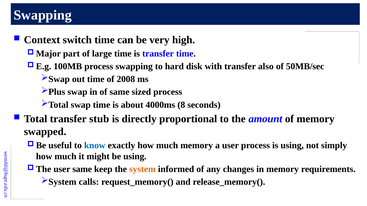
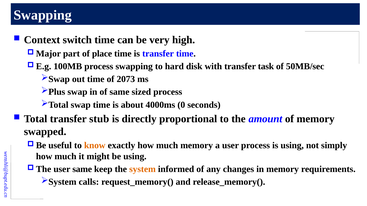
large: large -> place (102, 54)
also: also -> task (266, 66)
2008: 2008 -> 2073 (126, 79)
8: 8 -> 0 (181, 105)
know colour: blue -> orange (95, 146)
